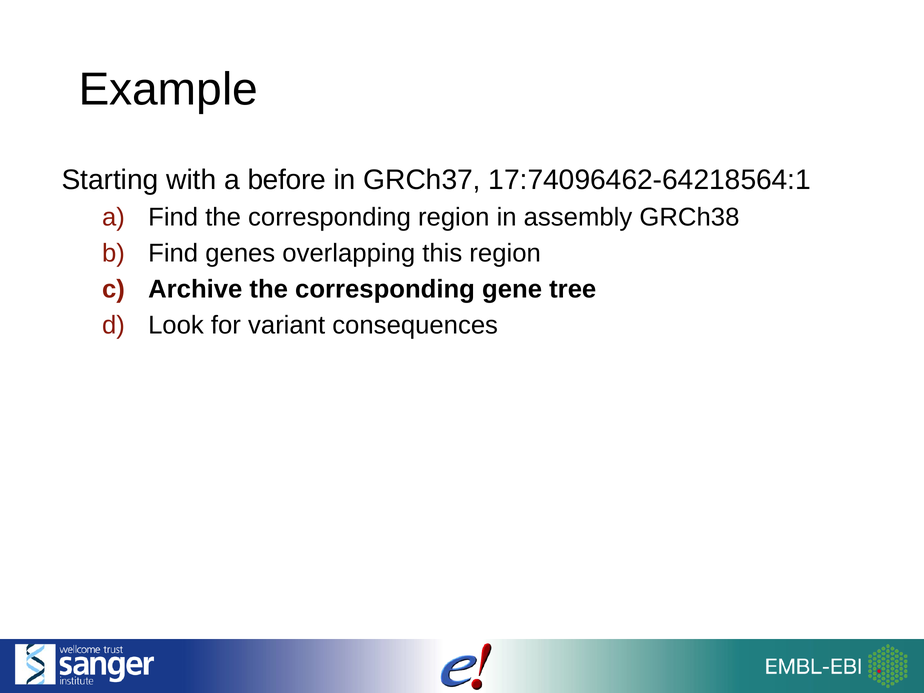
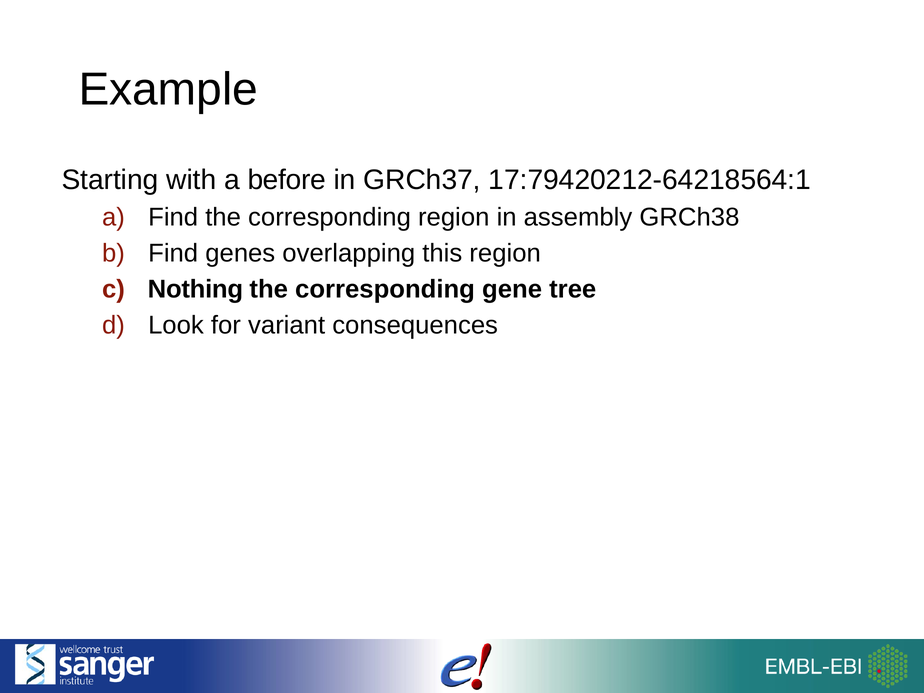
17:74096462-64218564:1: 17:74096462-64218564:1 -> 17:79420212-64218564:1 (650, 180)
Archive: Archive -> Nothing (195, 289)
